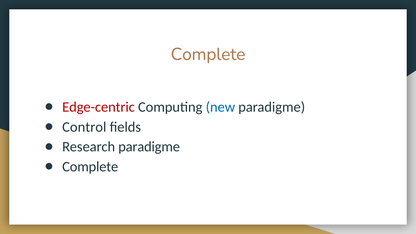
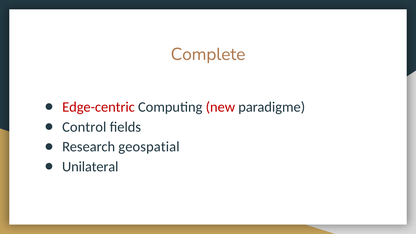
new colour: blue -> red (220, 107)
Research paradigme: paradigme -> geospatial (149, 147)
Complete: Complete -> Unilateral (90, 167)
